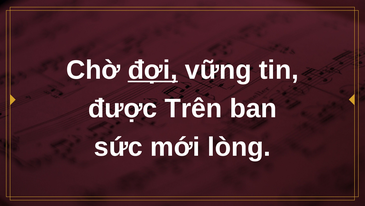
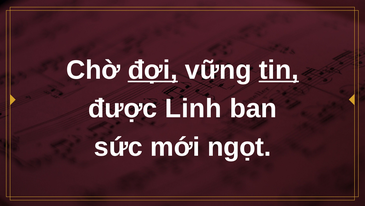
tin underline: none -> present (279, 70)
Trên: Trên -> Linh (193, 108)
lòng: lòng -> ngọt (239, 146)
